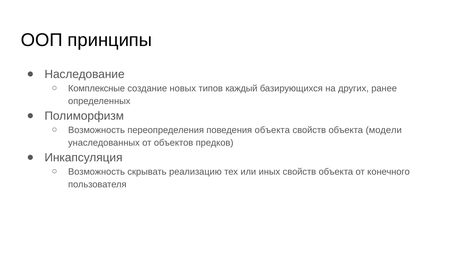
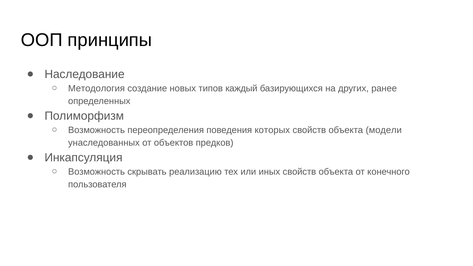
Комплексные: Комплексные -> Методология (97, 88)
поведения объекта: объекта -> которых (272, 130)
